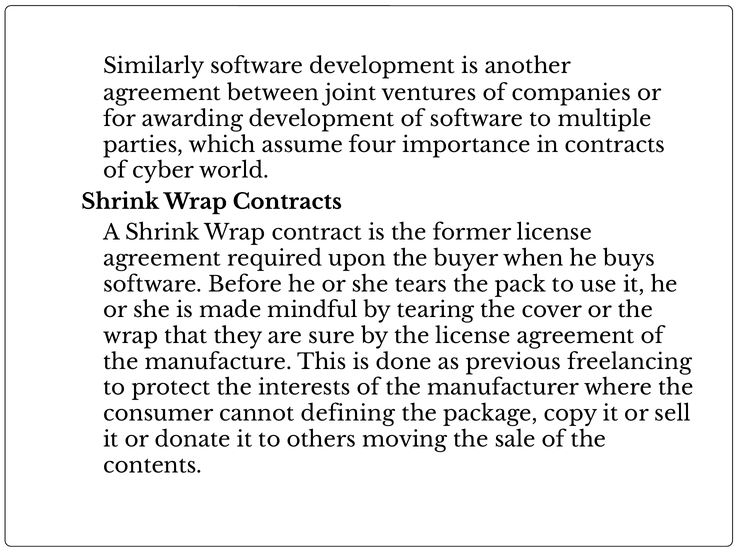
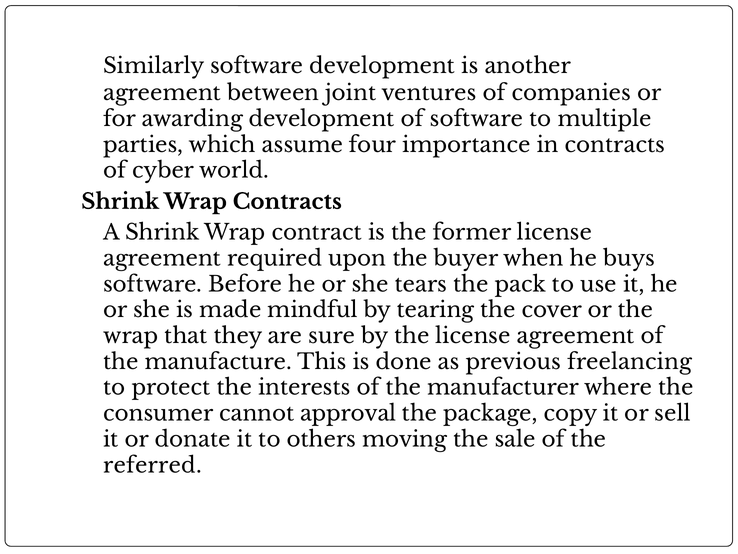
defining: defining -> approval (348, 413)
contents: contents -> referred (153, 465)
